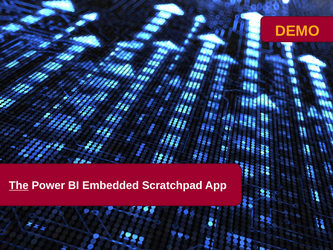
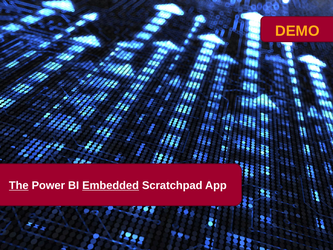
Embedded underline: none -> present (111, 185)
